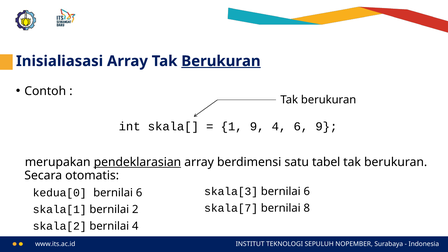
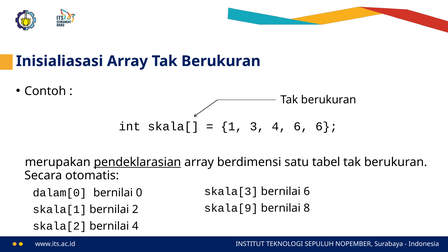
Berukuran underline: present -> none (221, 61)
1 9: 9 -> 3 (257, 127)
6 9: 9 -> 6 (326, 127)
kedua[0: kedua[0 -> dalam[0 (60, 193)
6: 6 -> 0 (139, 193)
skala[7: skala[7 -> skala[9 (231, 208)
